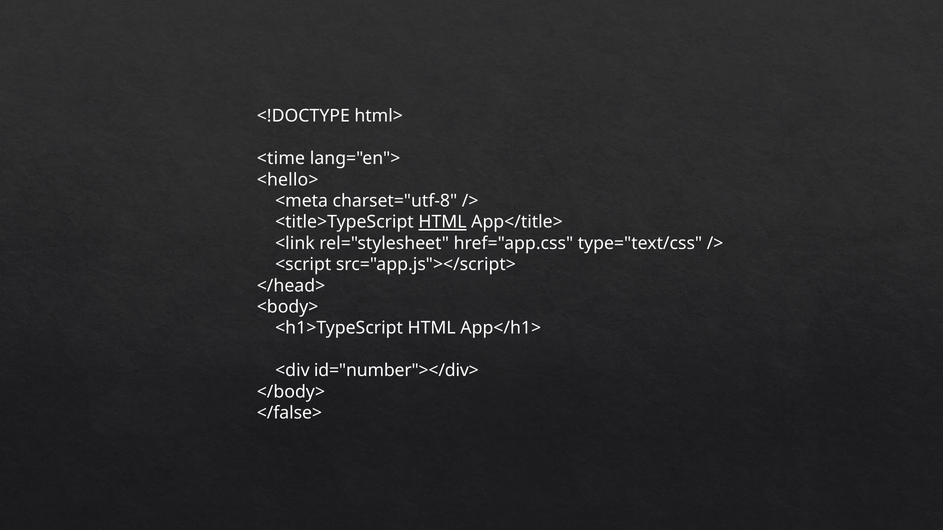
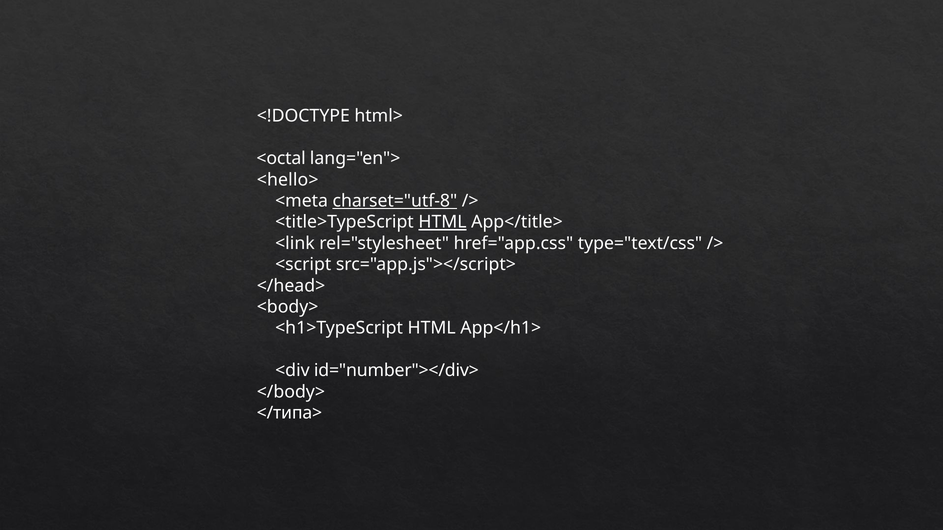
<time: <time -> <octal (281, 159)
charset="utf-8 underline: none -> present (395, 201)
</false>: </false> -> </типа> (289, 413)
